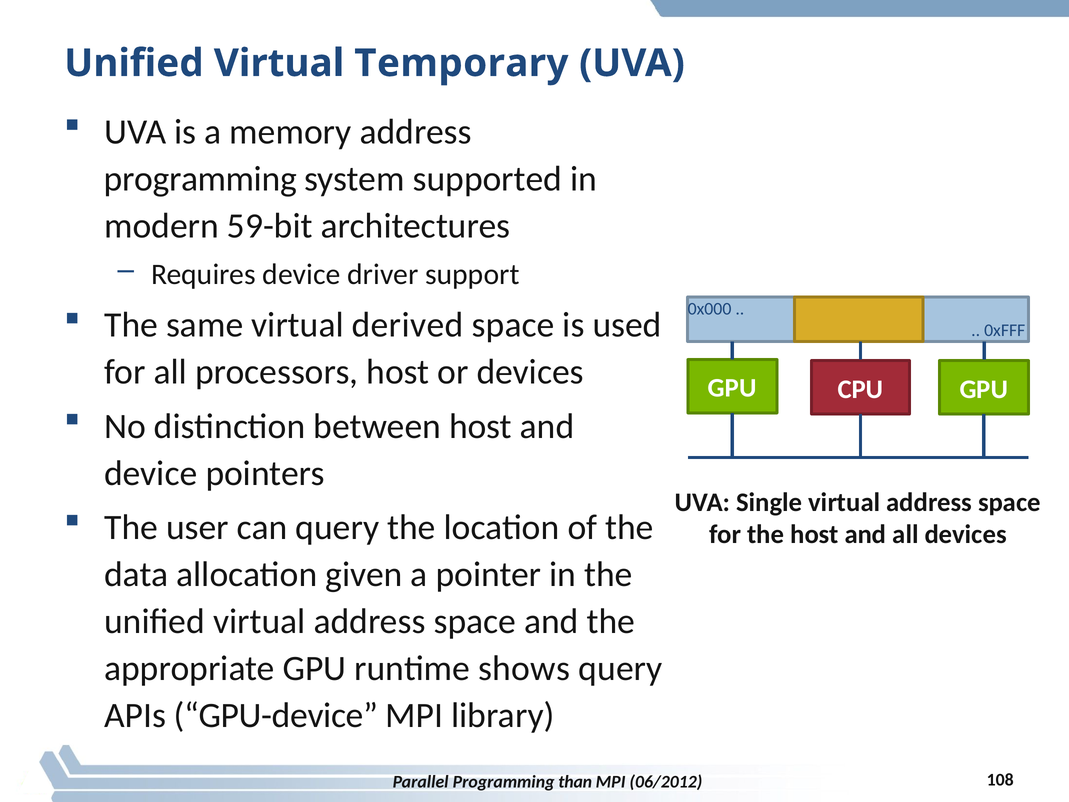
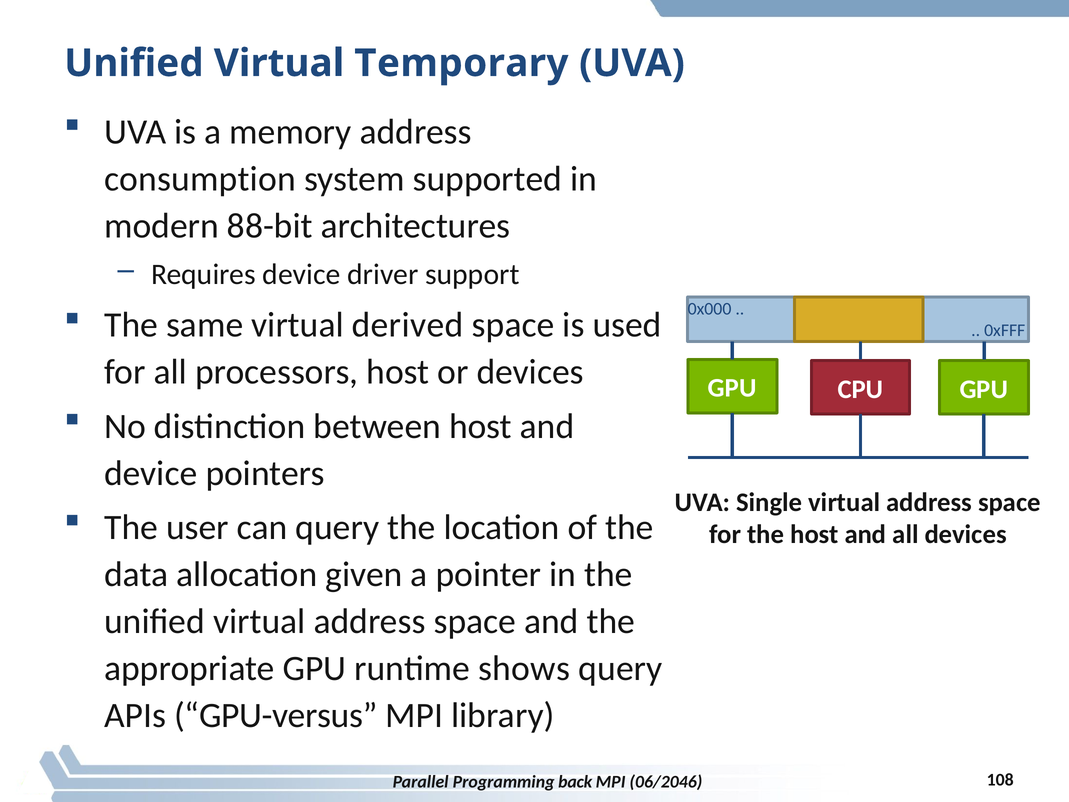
programming: programming -> consumption (200, 179)
59-bit: 59-bit -> 88-bit (270, 226)
GPU-device: GPU-device -> GPU-versus (276, 715)
than: than -> back (575, 782)
06/2012: 06/2012 -> 06/2046 (666, 782)
